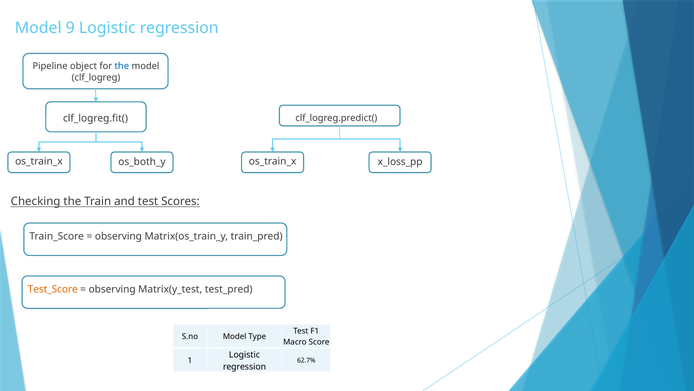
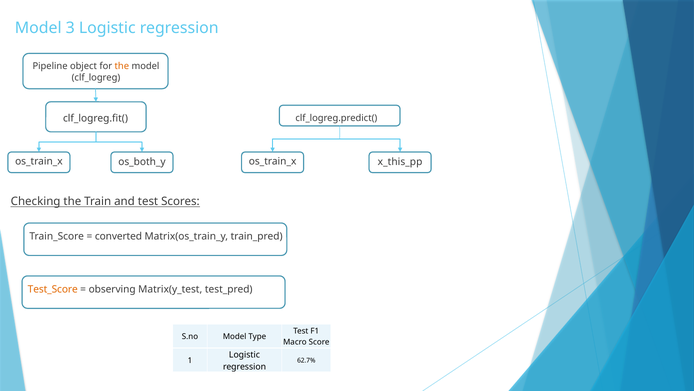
9: 9 -> 3 (70, 28)
the colour: blue -> orange (122, 66)
x_loss_pp: x_loss_pp -> x_this_pp (400, 162)
observing: observing -> converted (118, 236)
